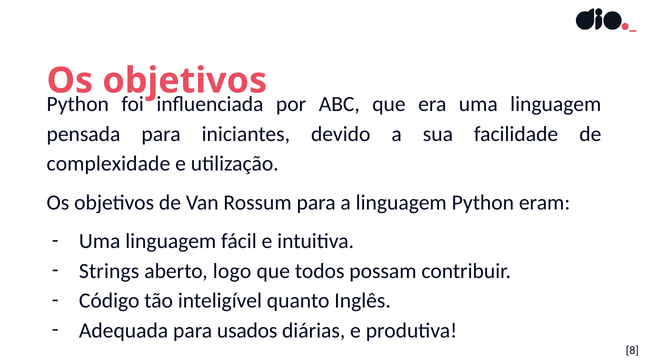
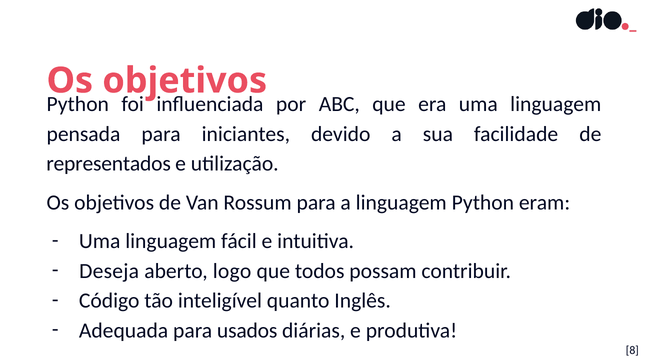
complexidade: complexidade -> representados (109, 164)
Strings: Strings -> Deseja (109, 271)
